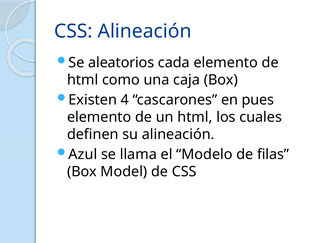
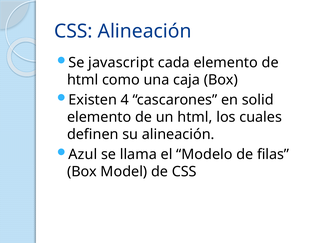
aleatorios: aleatorios -> javascript (121, 63)
pues: pues -> solid (258, 100)
